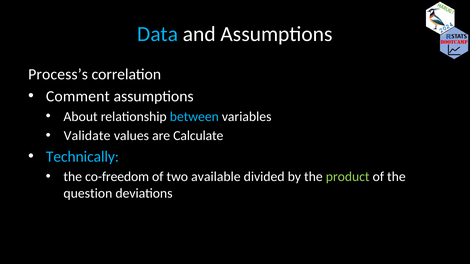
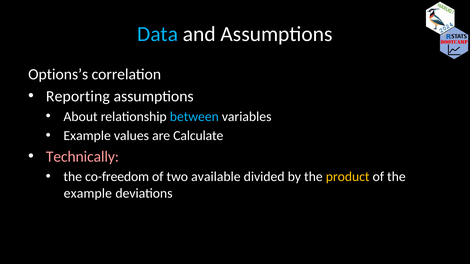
Process’s: Process’s -> Options’s (58, 75)
Comment: Comment -> Reporting (78, 96)
Validate: Validate -> Example (87, 136)
Technically colour: light blue -> pink (82, 157)
product colour: light green -> yellow (348, 177)
question: question -> example (88, 193)
